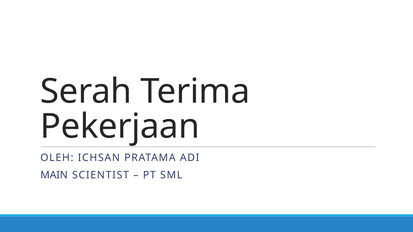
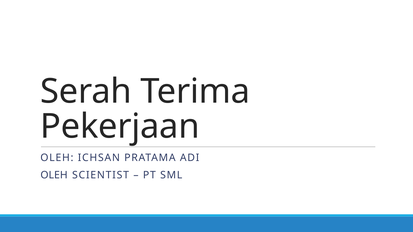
MAIN: MAIN -> OLEH (54, 175)
